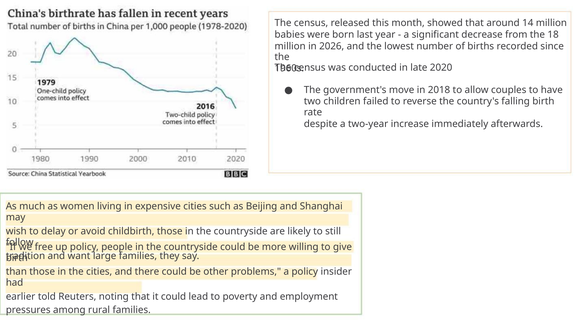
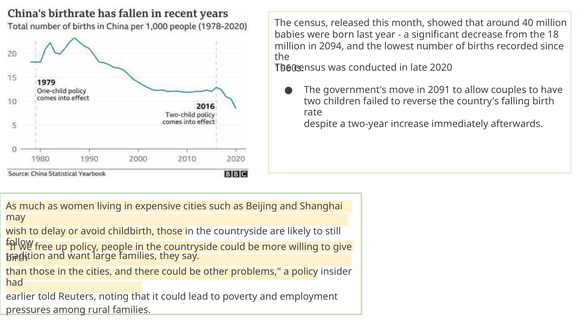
14: 14 -> 40 (528, 23)
2026: 2026 -> 2094 (332, 46)
2018: 2018 -> 2091 (439, 90)
